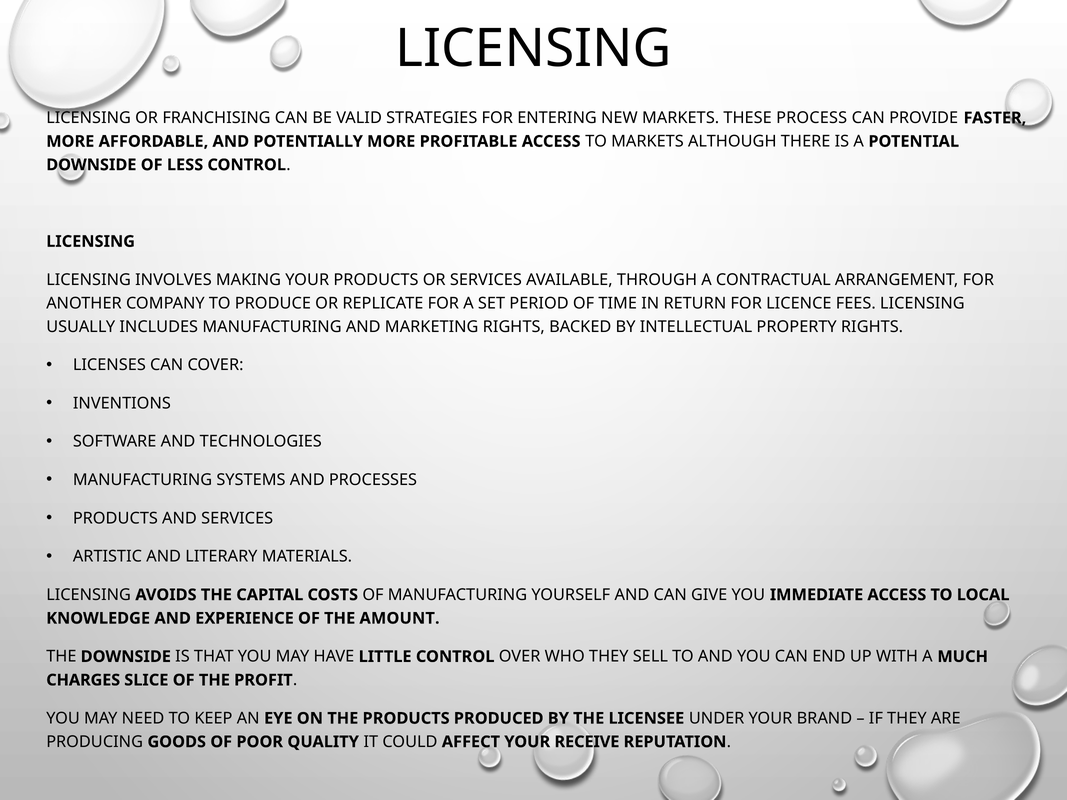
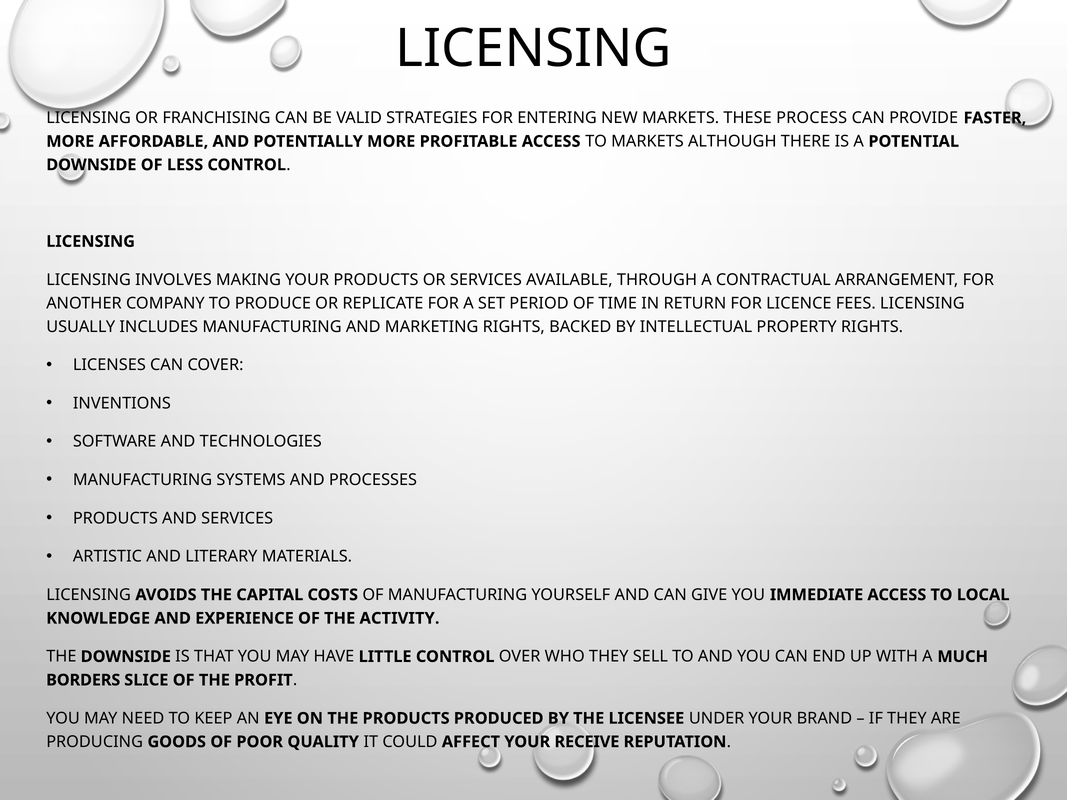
AMOUNT: AMOUNT -> ACTIVITY (400, 618)
CHARGES: CHARGES -> BORDERS (83, 680)
